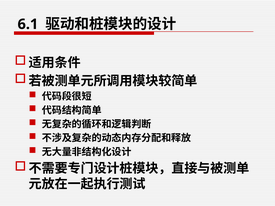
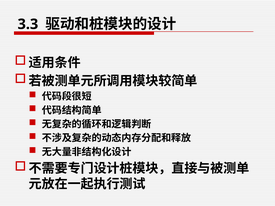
6.1: 6.1 -> 3.3 (28, 24)
